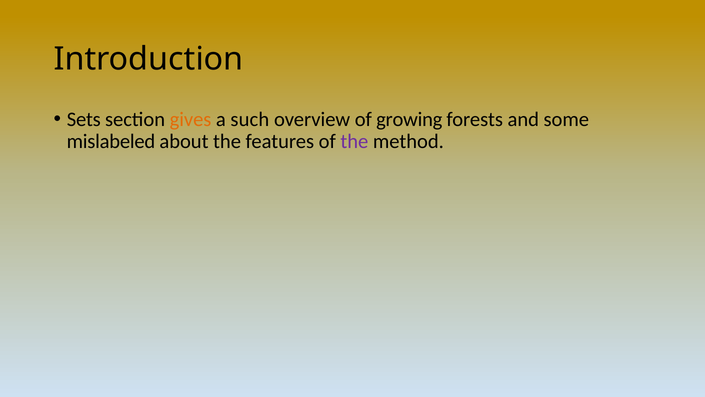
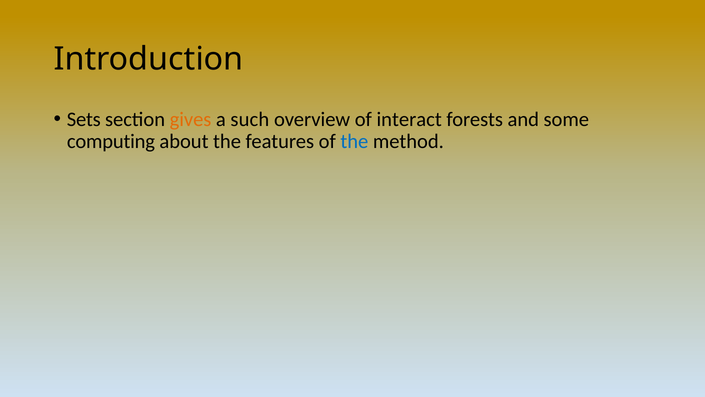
growing: growing -> interact (409, 119)
mislabeled: mislabeled -> computing (111, 141)
the colour: purple -> blue (354, 141)
